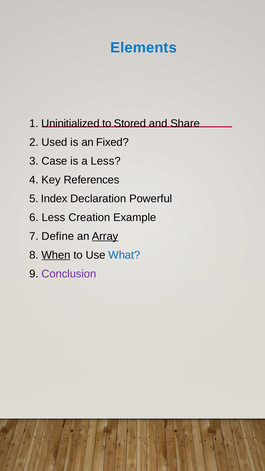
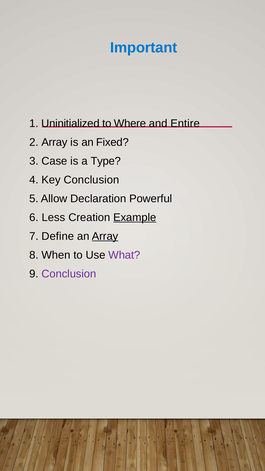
Elements: Elements -> Important (144, 48)
Stored: Stored -> Where (130, 123)
Share: Share -> Entire (185, 123)
2 Used: Used -> Array (55, 142)
a Less: Less -> Type (106, 161)
Key References: References -> Conclusion (91, 180)
Index: Index -> Allow (54, 198)
Example underline: none -> present (135, 217)
When underline: present -> none (56, 255)
What colour: blue -> purple (124, 255)
